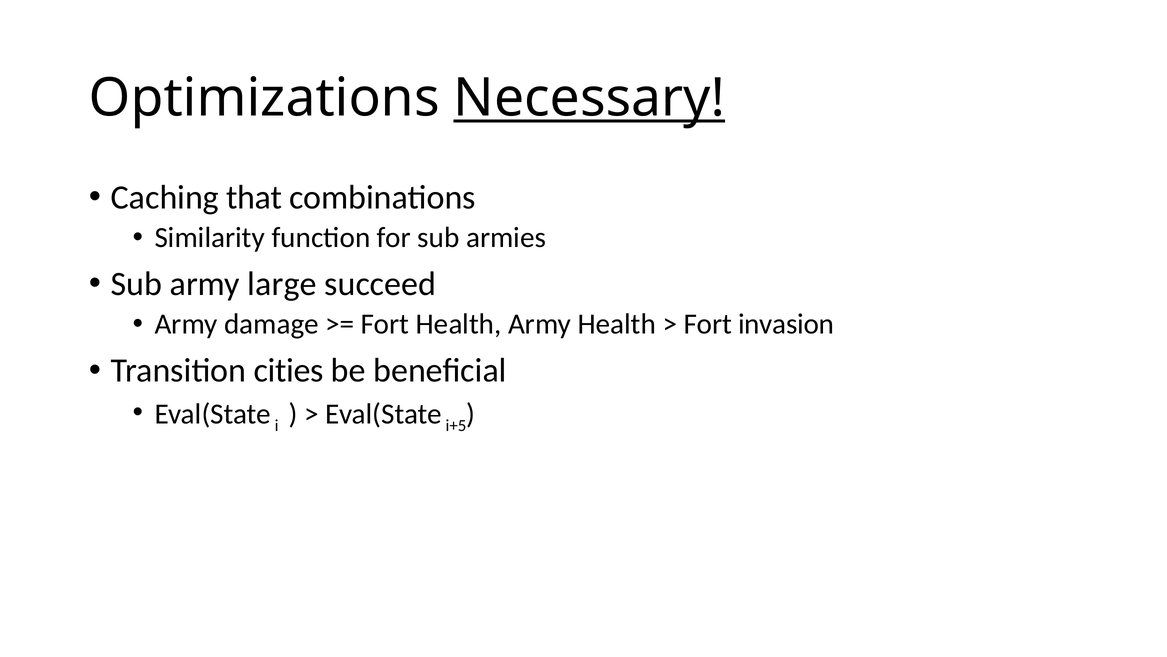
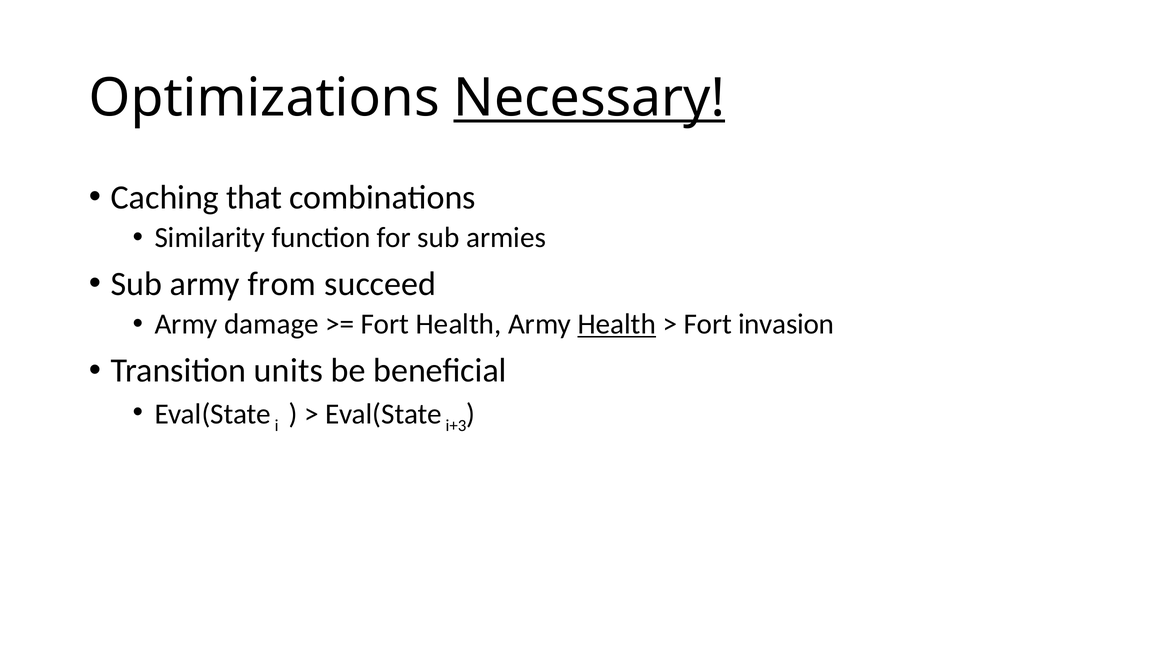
large: large -> from (282, 284)
Health underline: none -> present (617, 324)
cities: cities -> units (288, 370)
i+5: i+5 -> i+3 (456, 425)
